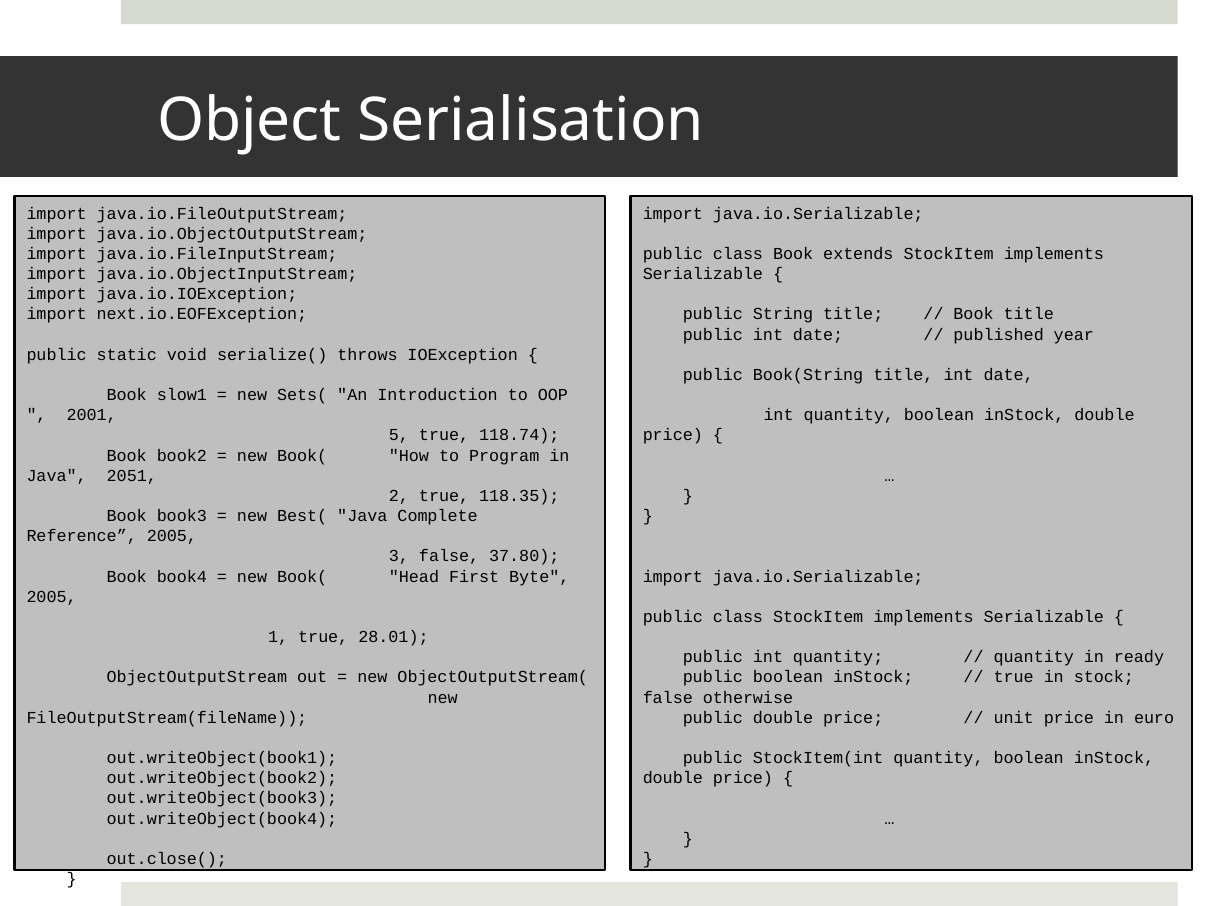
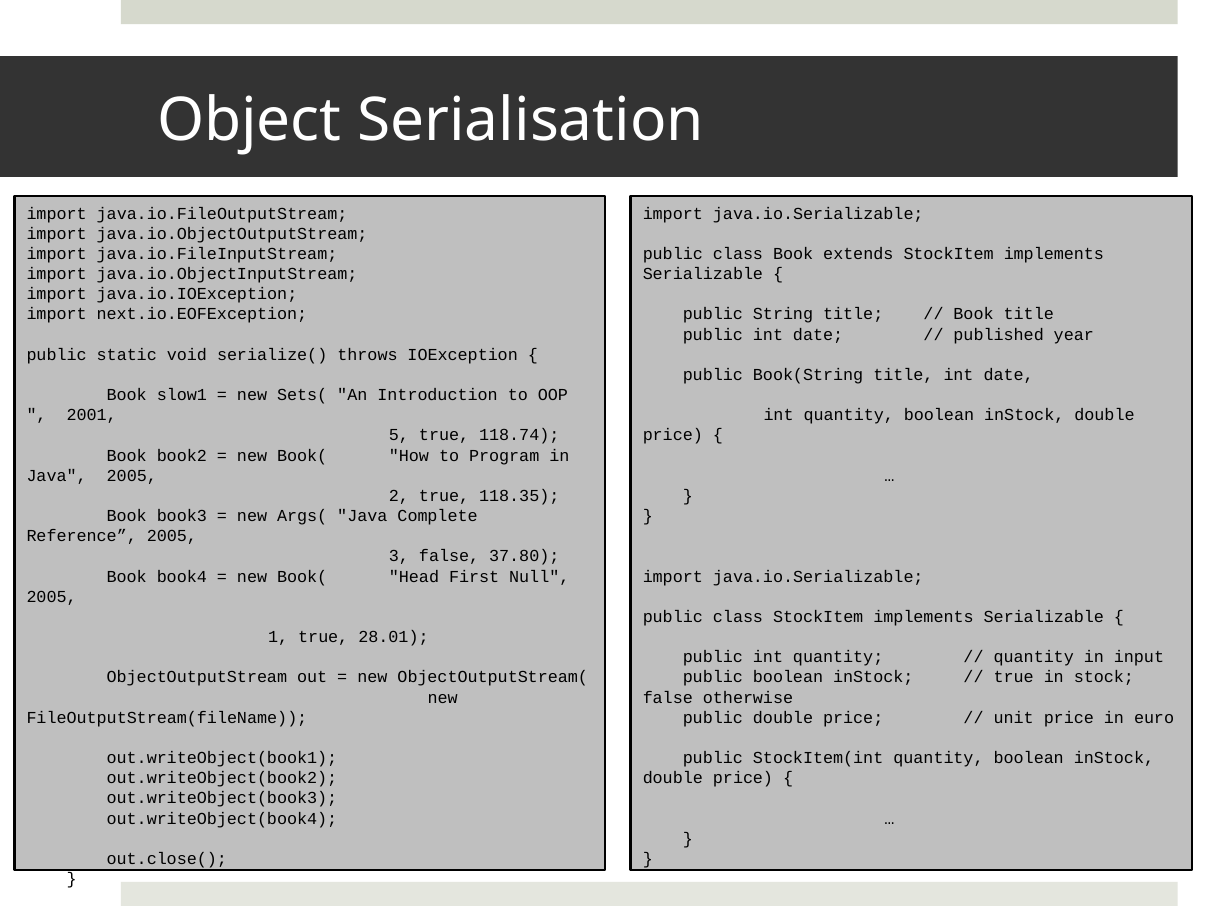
Java 2051: 2051 -> 2005 (132, 476)
Best(: Best( -> Args( (302, 516)
Byte: Byte -> Null (539, 576)
ready: ready -> input (1139, 657)
